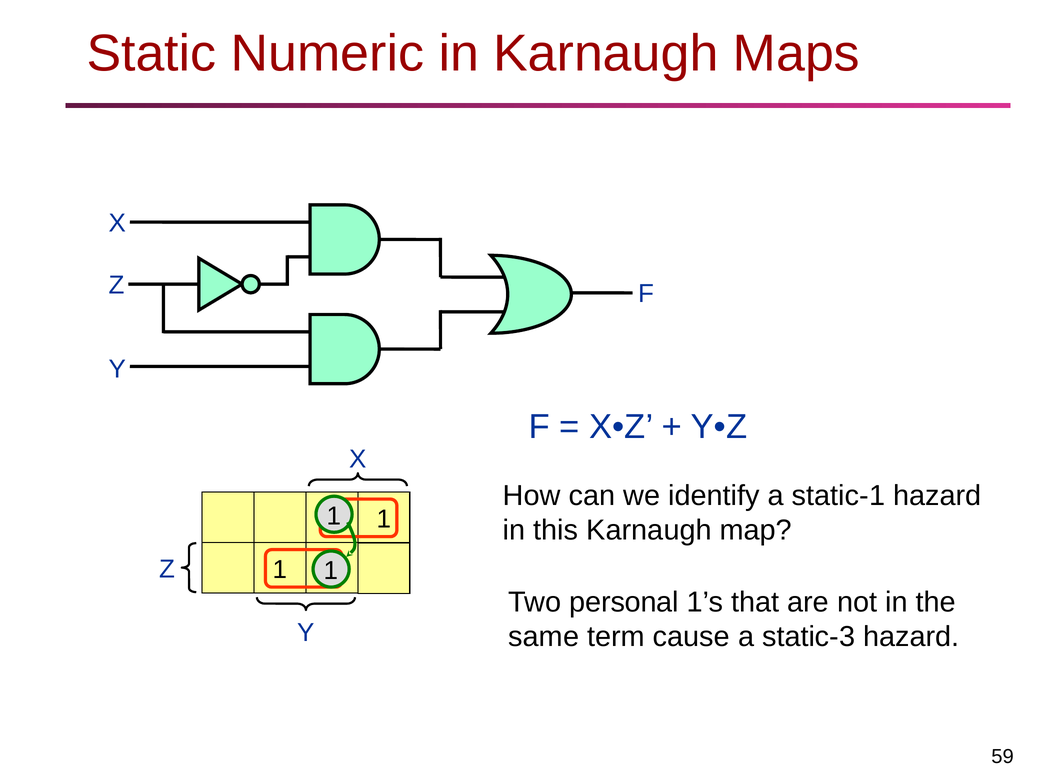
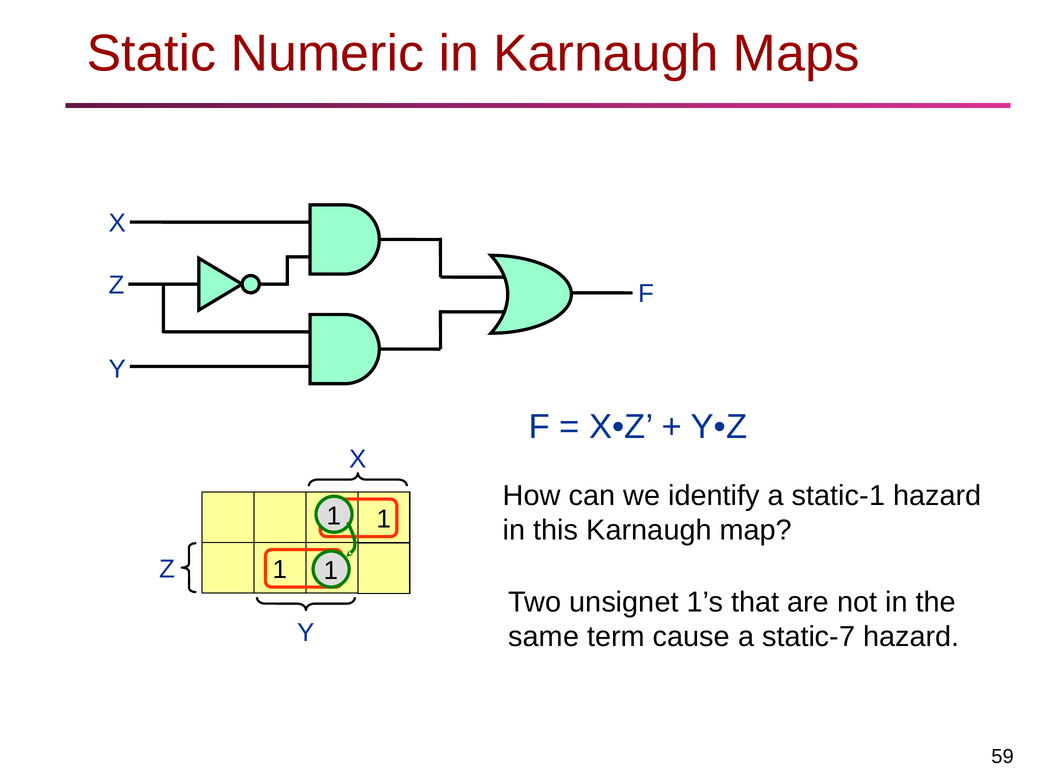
personal: personal -> unsignet (624, 602)
static-3: static-3 -> static-7 (809, 637)
